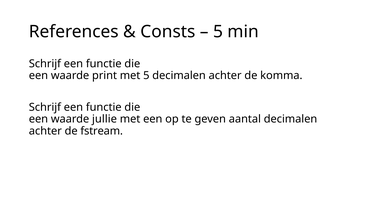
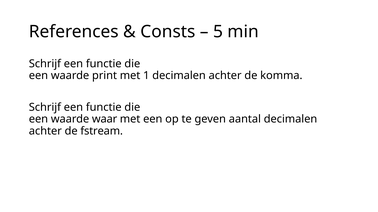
met 5: 5 -> 1 (146, 76)
jullie: jullie -> waar (105, 119)
